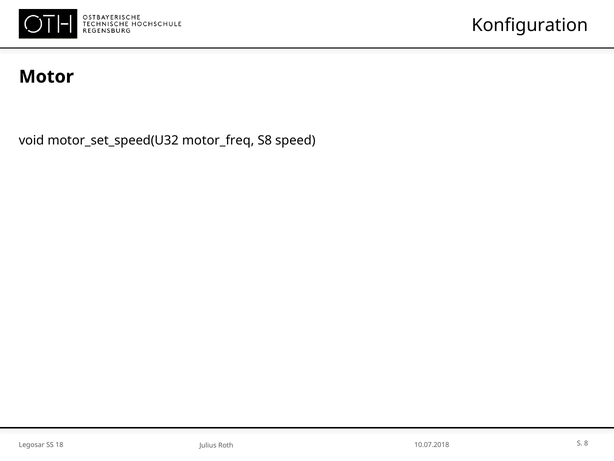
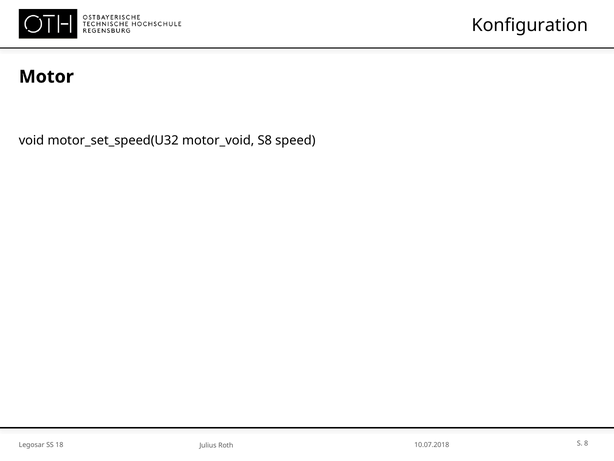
motor_freq: motor_freq -> motor_void (218, 140)
